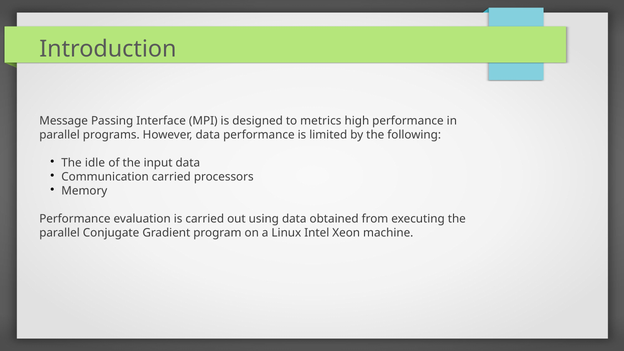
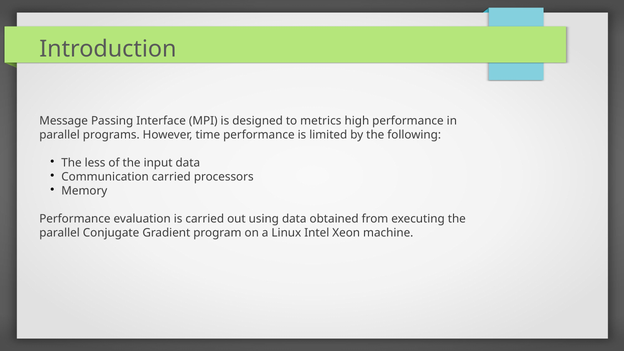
However data: data -> time (208, 135)
idle: idle -> less (95, 163)
